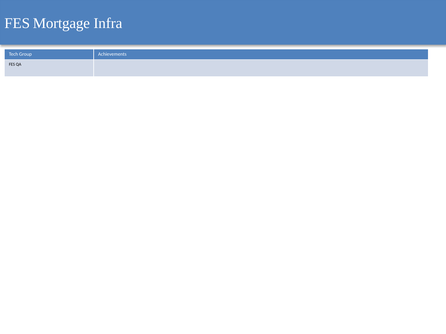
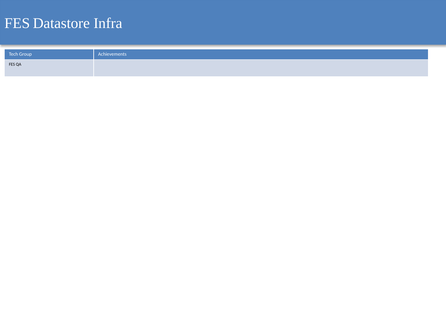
Mortgage: Mortgage -> Datastore (61, 23)
